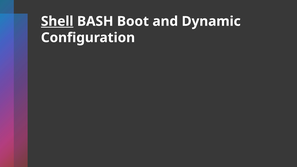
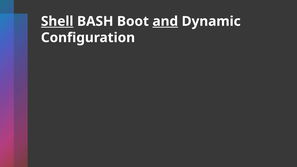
and underline: none -> present (165, 21)
